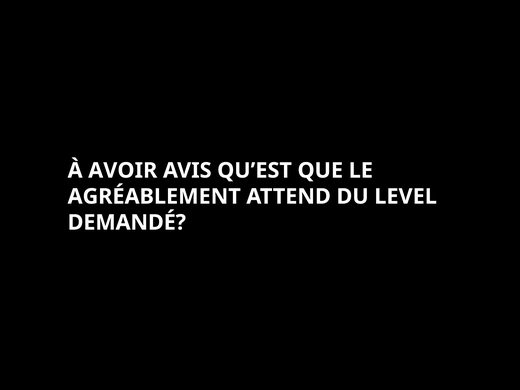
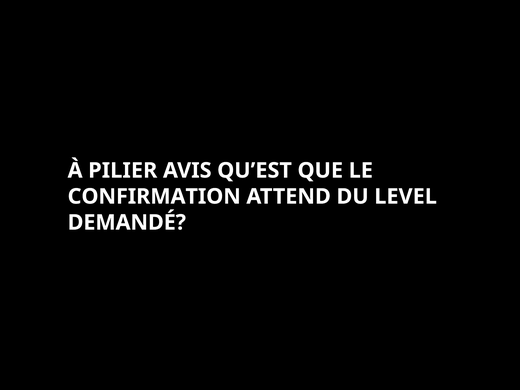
AVOIR: AVOIR -> PILIER (123, 170)
AGRÉABLEMENT: AGRÉABLEMENT -> CONFIRMATION (154, 196)
